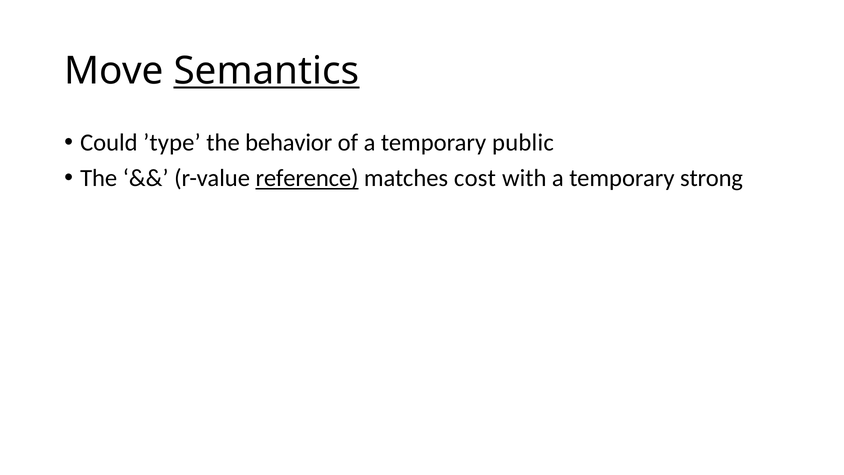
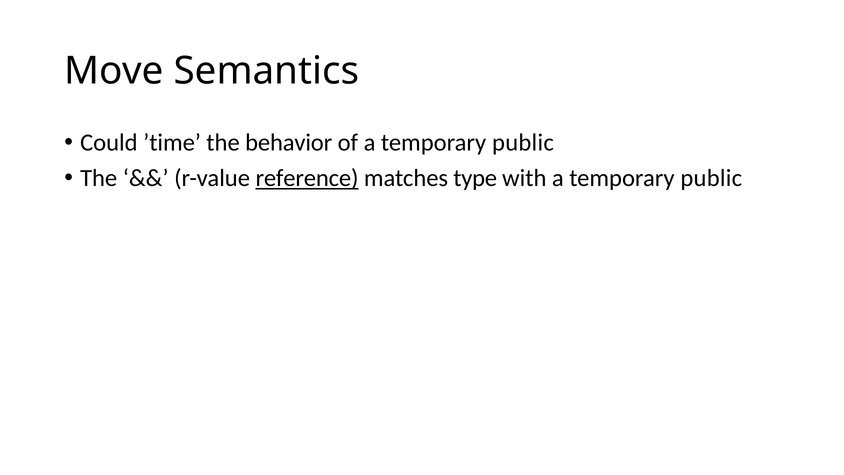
Semantics underline: present -> none (266, 71)
’type: ’type -> ’time (172, 143)
cost: cost -> type (475, 178)
with a temporary strong: strong -> public (711, 178)
